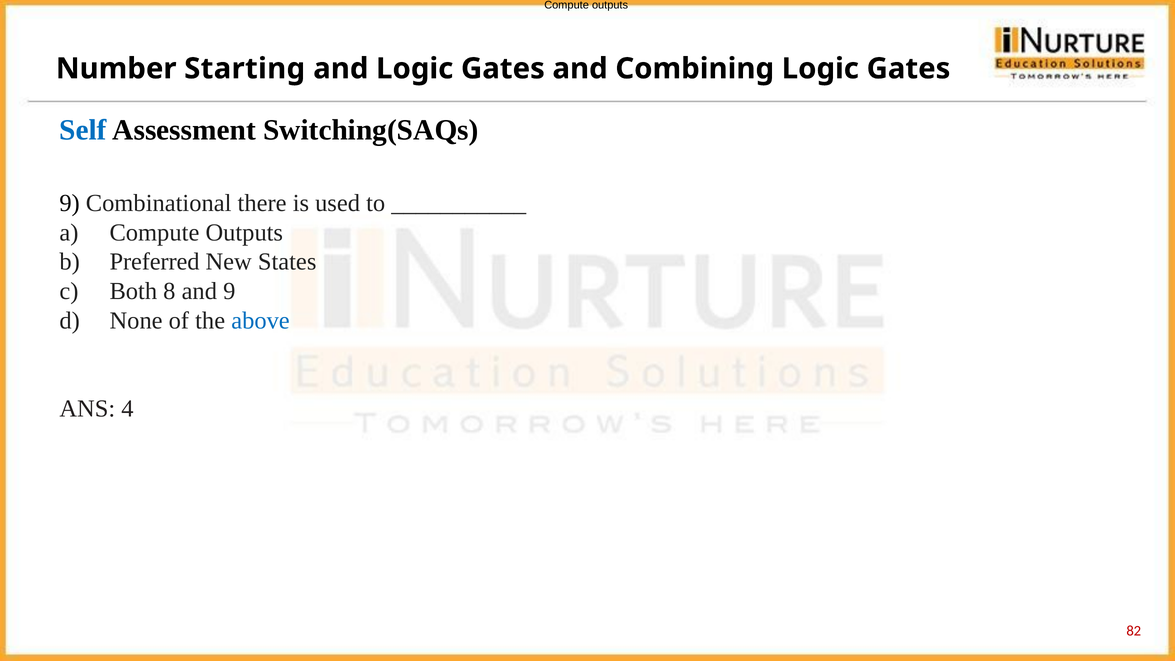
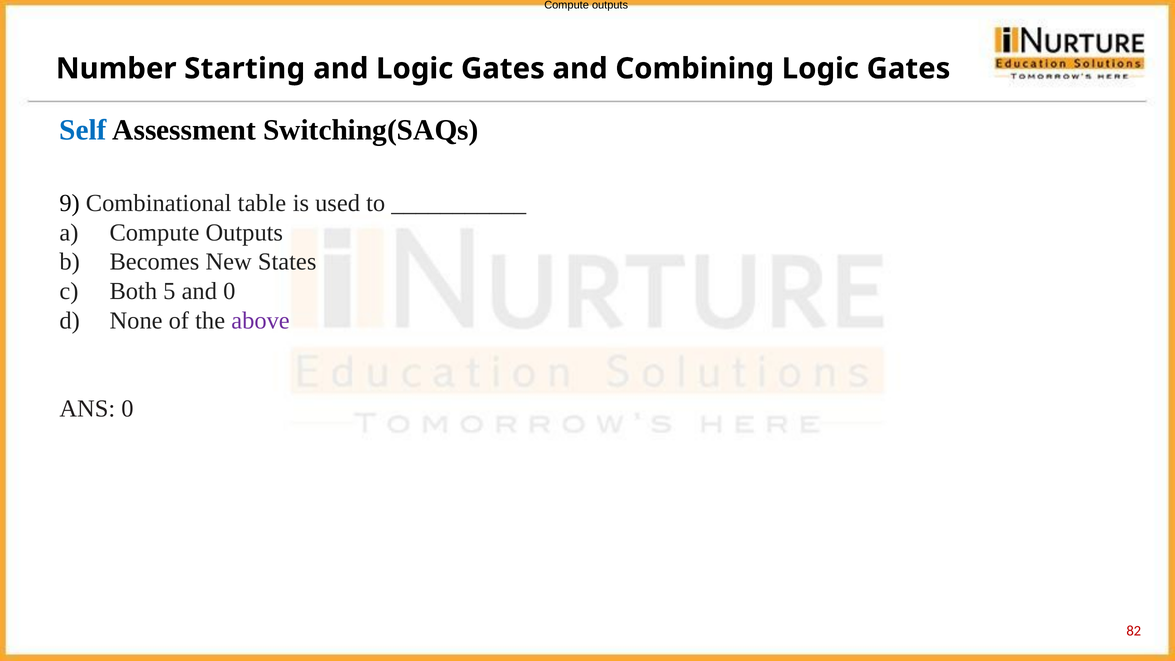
there: there -> table (262, 203)
Preferred: Preferred -> Becomes (154, 262)
8: 8 -> 5 (169, 291)
and 9: 9 -> 0 (229, 291)
above colour: blue -> purple (261, 321)
ANS 4: 4 -> 0 (127, 409)
